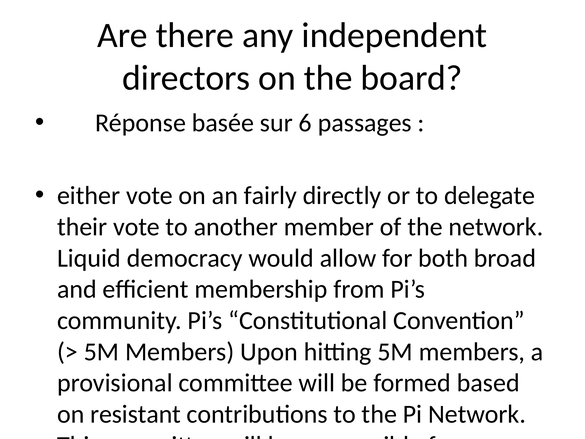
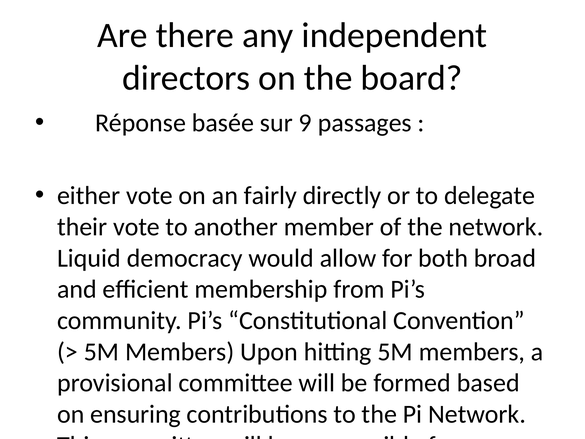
6: 6 -> 9 (305, 123)
resistant: resistant -> ensuring (136, 414)
